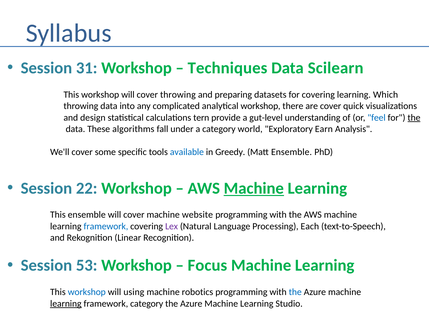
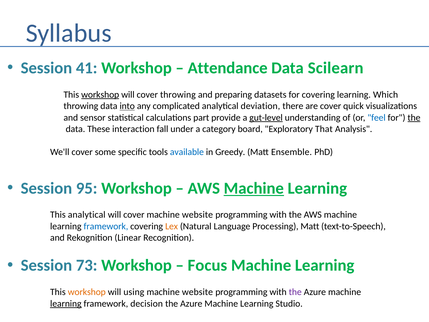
31: 31 -> 41 (87, 68)
Techniques: Techniques -> Attendance (228, 68)
workshop underline: none -> present (100, 95)
into underline: none -> present (127, 106)
analytical workshop: workshop -> deviation (260, 106)
design: design -> sensor (93, 117)
tern: tern -> part (201, 117)
gut-level underline: none -> present (266, 117)
algorithms: algorithms -> interaction (133, 129)
world: world -> board (250, 129)
Earn: Earn -> That (324, 129)
22: 22 -> 95 (87, 188)
This ensemble: ensemble -> analytical (87, 215)
Lex colour: purple -> orange (172, 226)
Processing Each: Each -> Matt (310, 226)
53: 53 -> 73 (87, 265)
workshop colour: blue -> orange (87, 292)
robotics: robotics -> website (197, 292)
the colour: blue -> purple (295, 292)
framework category: category -> decision (147, 303)
